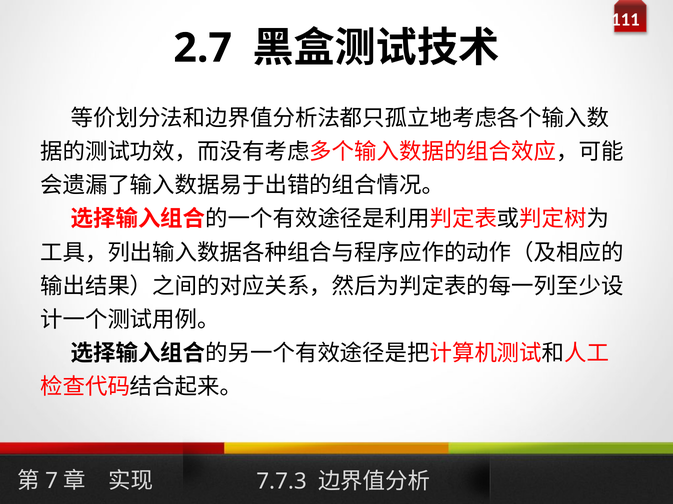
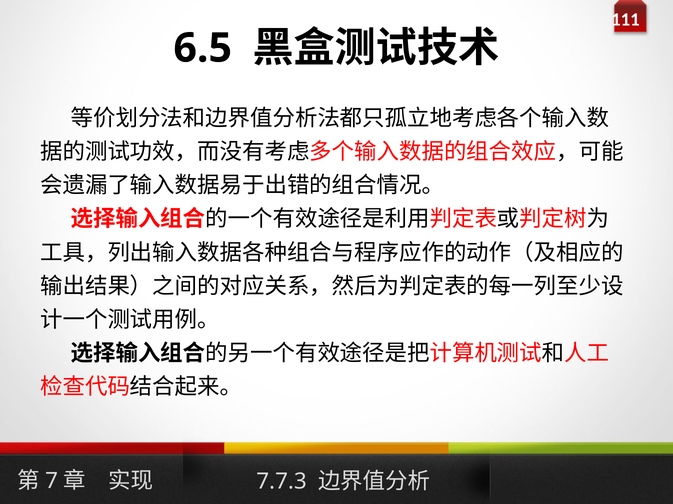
2.7: 2.7 -> 6.5 (203, 48)
